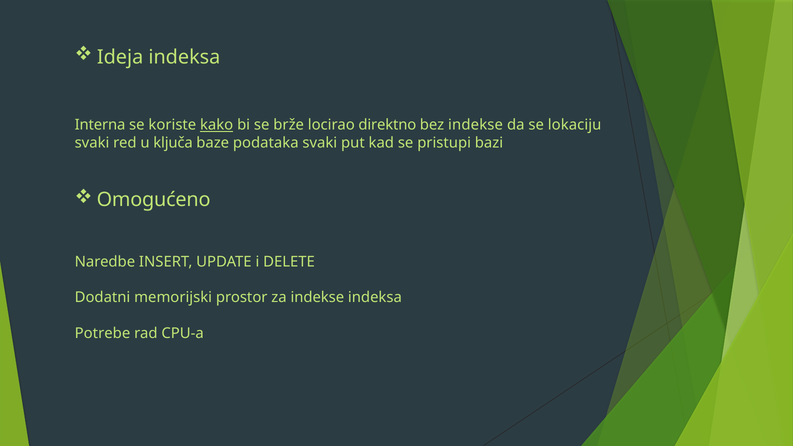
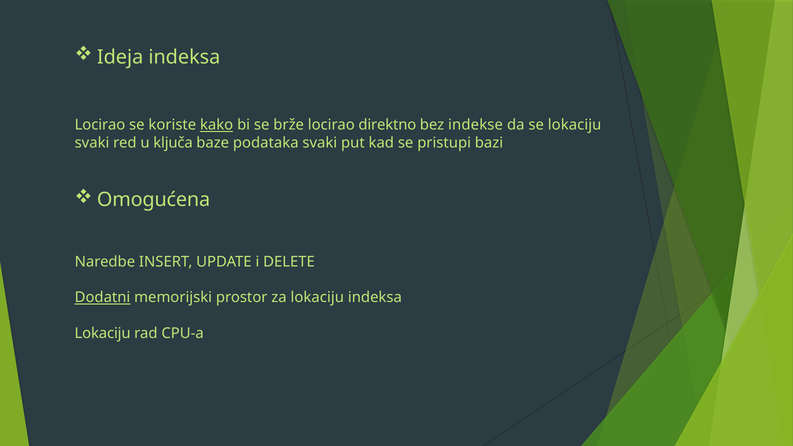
Interna: Interna -> Locirao (100, 125)
Omogućeno: Omogućeno -> Omogućena (154, 200)
Dodatni underline: none -> present (103, 297)
za indekse: indekse -> lokaciju (317, 297)
Potrebe: Potrebe -> Lokaciju (103, 333)
